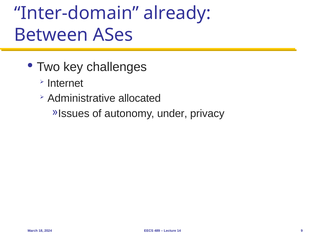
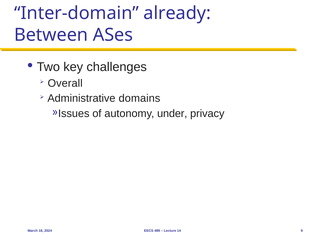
Internet: Internet -> Overall (65, 83)
allocated: allocated -> domains (139, 98)
